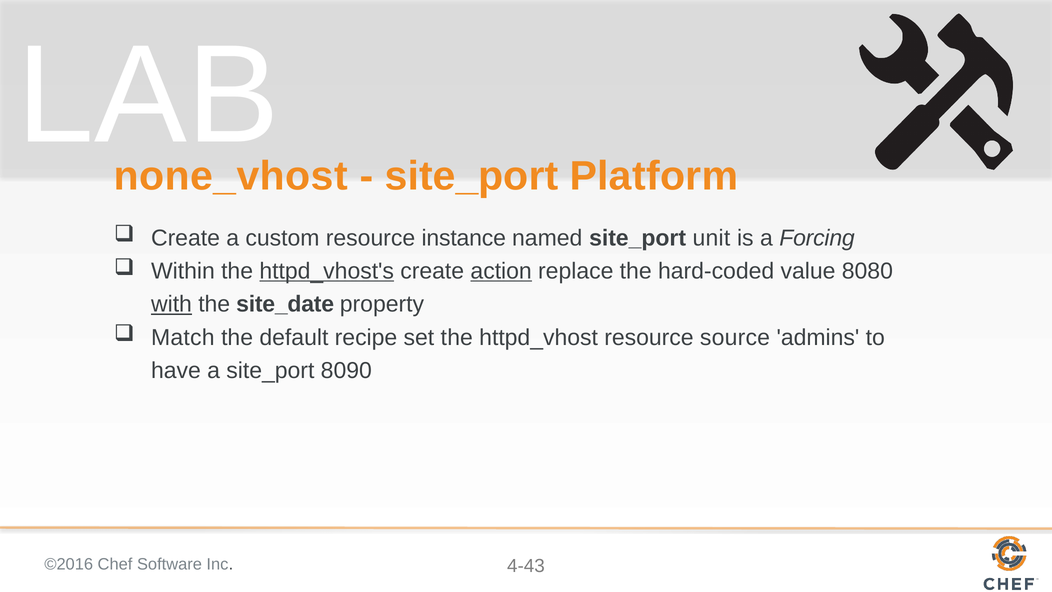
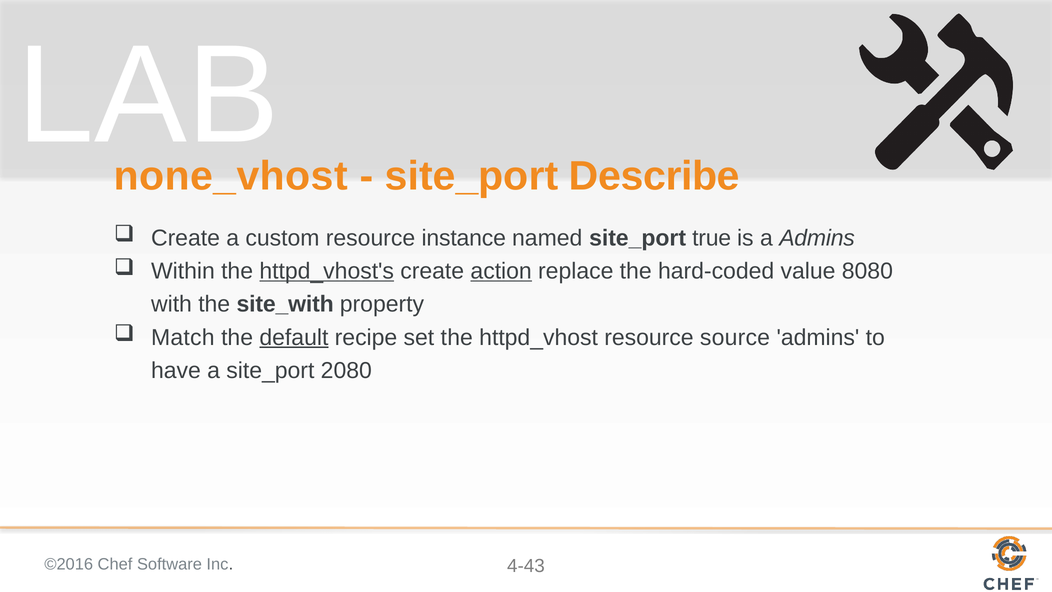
Platform: Platform -> Describe (654, 176)
unit: unit -> true (712, 238)
a Forcing: Forcing -> Admins (817, 238)
with underline: present -> none (171, 304)
site_date: site_date -> site_with (285, 304)
default underline: none -> present (294, 337)
8090: 8090 -> 2080 (346, 370)
